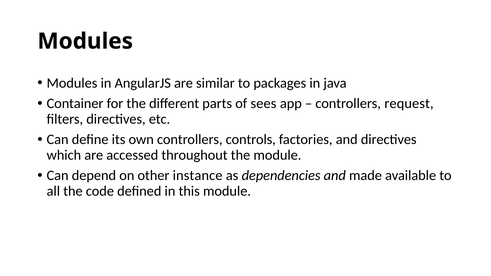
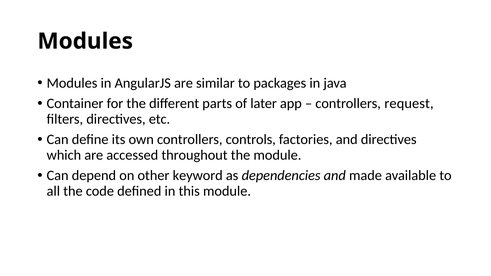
sees: sees -> later (264, 104)
instance: instance -> keyword (198, 176)
